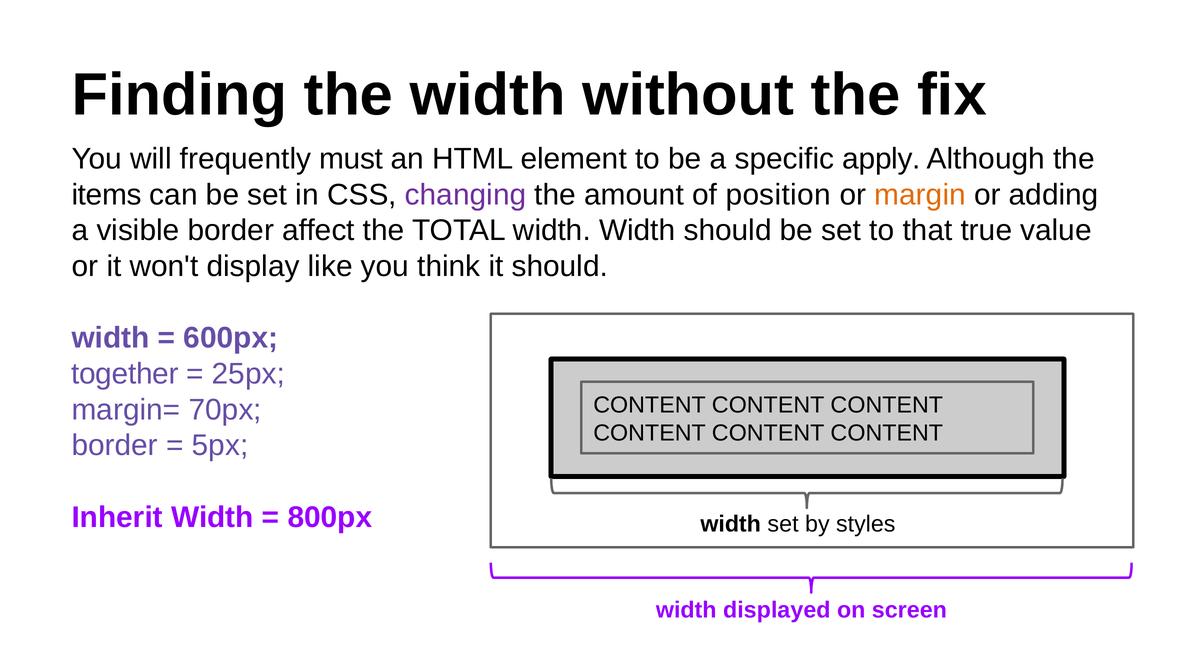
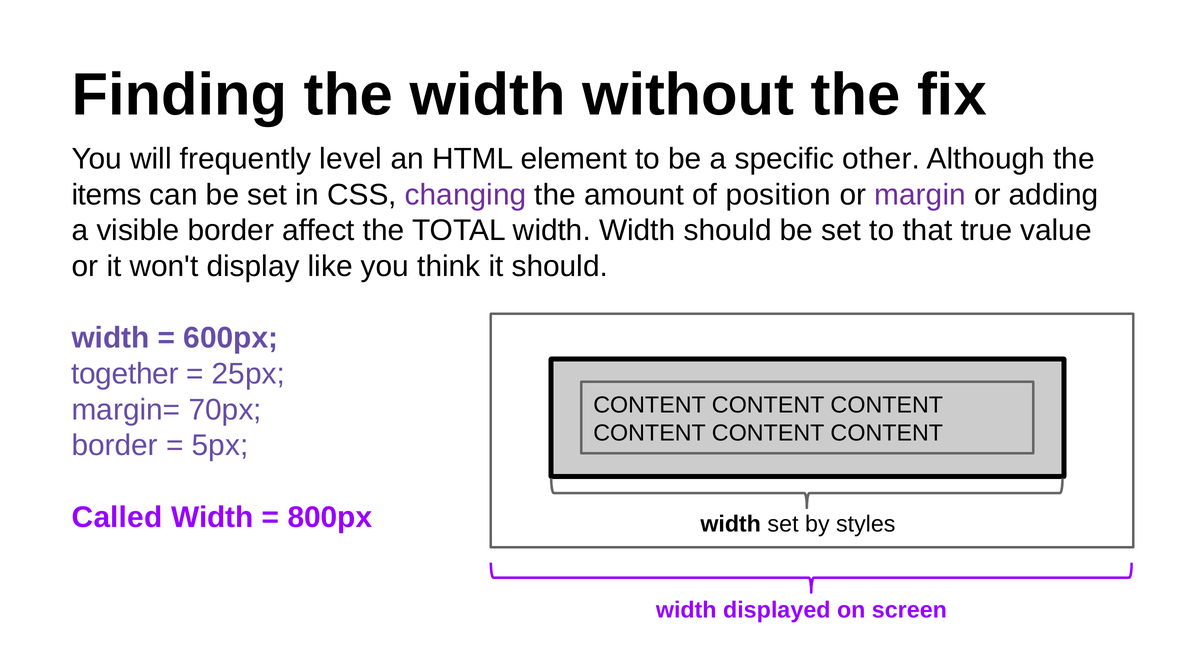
must: must -> level (351, 159)
apply: apply -> other (881, 159)
margin colour: orange -> purple (920, 195)
Inherit: Inherit -> Called (117, 517)
